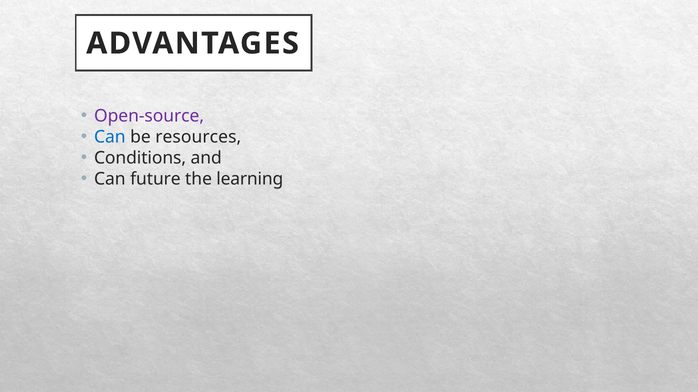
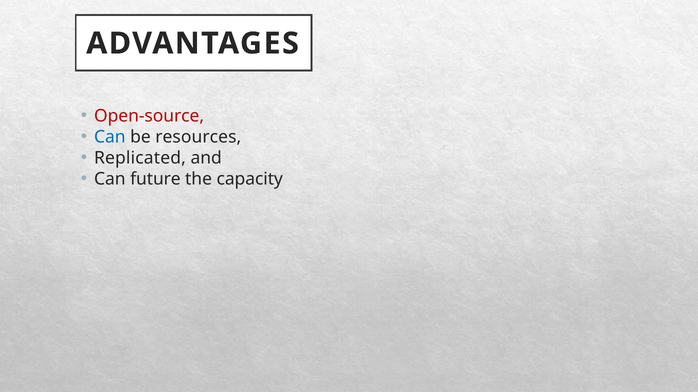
Open-source colour: purple -> red (149, 116)
Conditions: Conditions -> Replicated (140, 158)
learning: learning -> capacity (250, 179)
